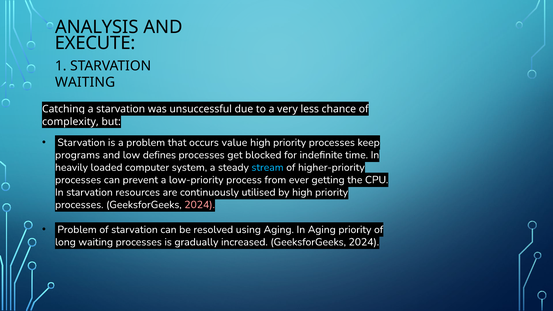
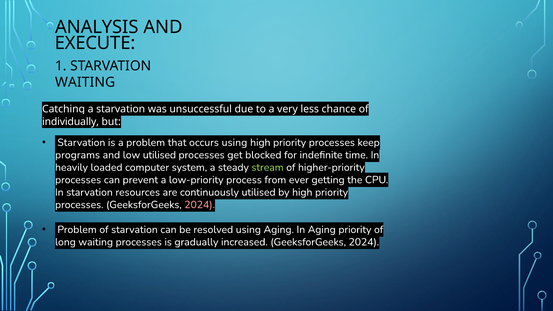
complexity: complexity -> individually (71, 122)
occurs value: value -> using (234, 143)
low defines: defines -> utilised (159, 155)
stream colour: light blue -> light green (268, 167)
